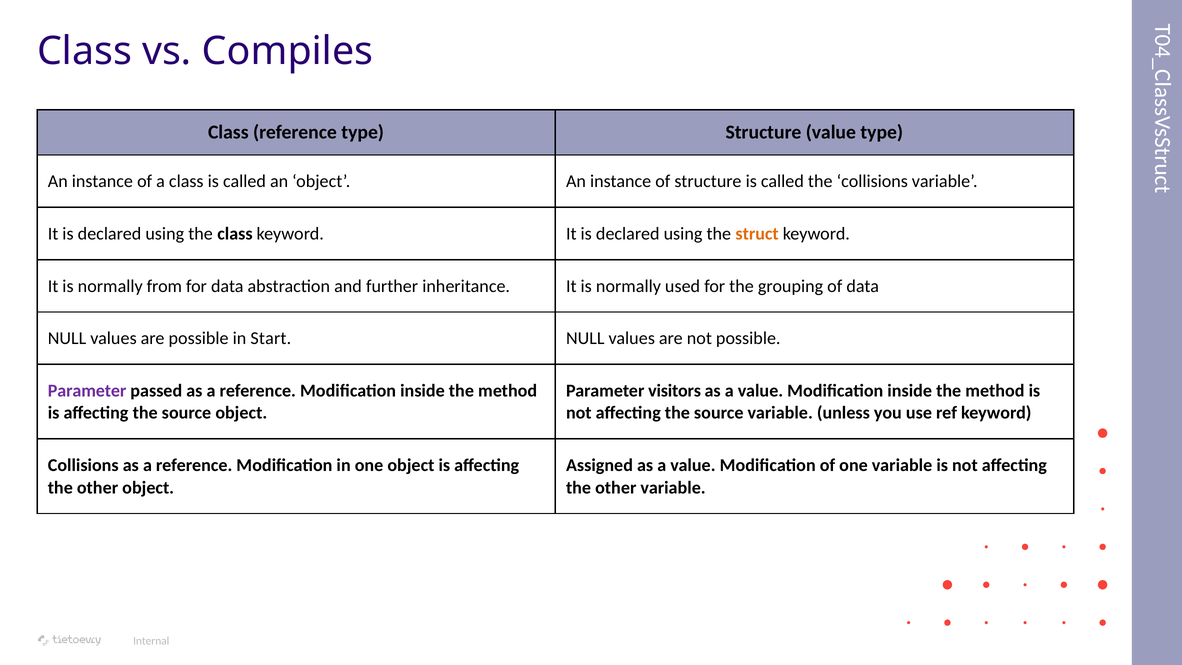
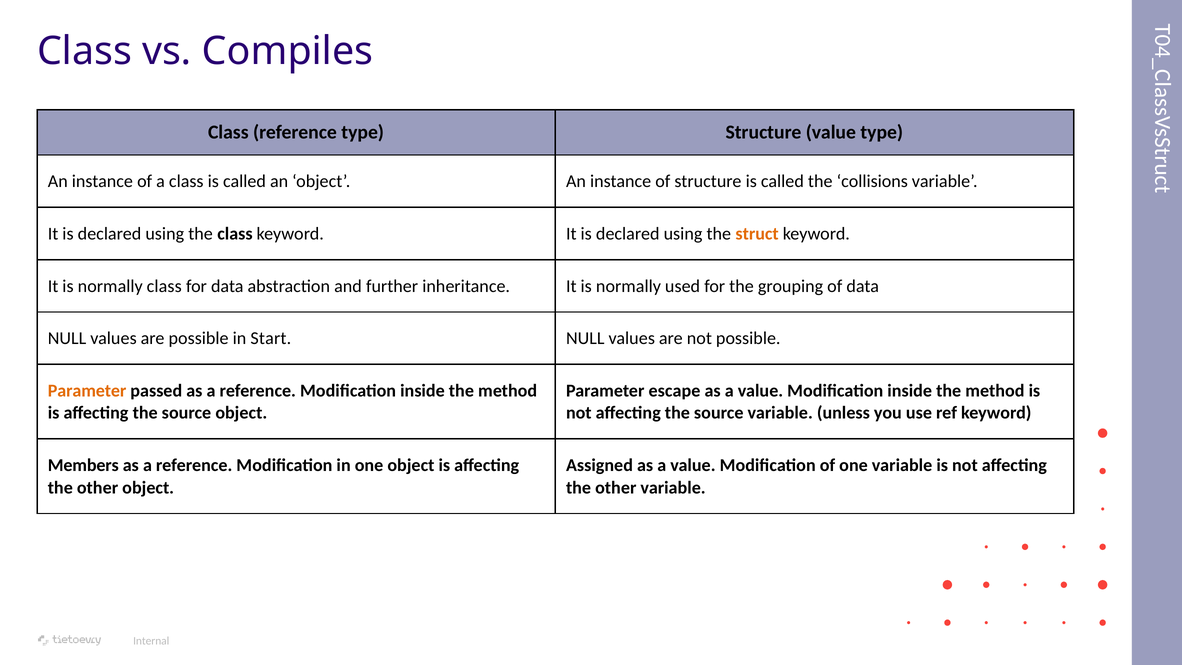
normally from: from -> class (164, 286)
Parameter colour: purple -> orange (87, 391)
visitors: visitors -> escape (674, 391)
Collisions: Collisions -> Members (83, 465)
